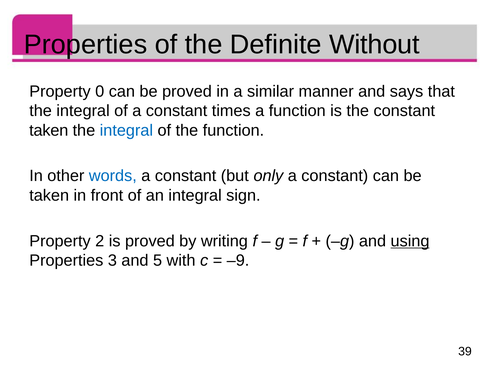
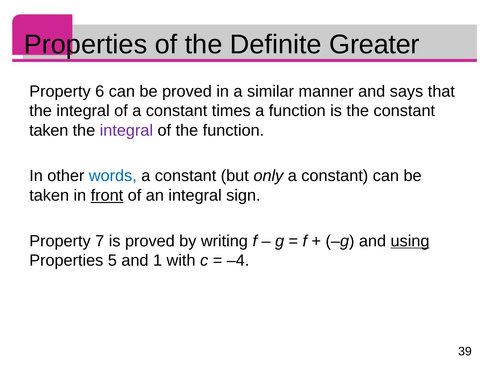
Without: Without -> Greater (374, 45)
0: 0 -> 6 (100, 91)
integral colour: blue -> purple (126, 130)
front underline: none -> present (107, 195)
2: 2 -> 7 (100, 241)
3: 3 -> 5 (112, 261)
5: 5 -> 1 (158, 261)
–9: –9 -> –4 (238, 261)
